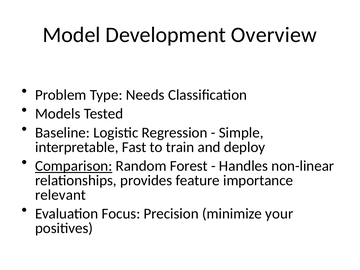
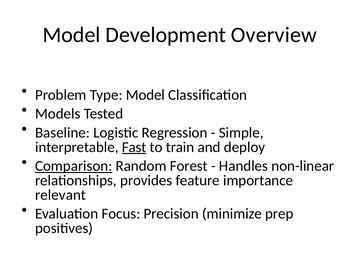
Type Needs: Needs -> Model (145, 95)
Fast underline: none -> present (134, 147)
your: your -> prep (279, 214)
